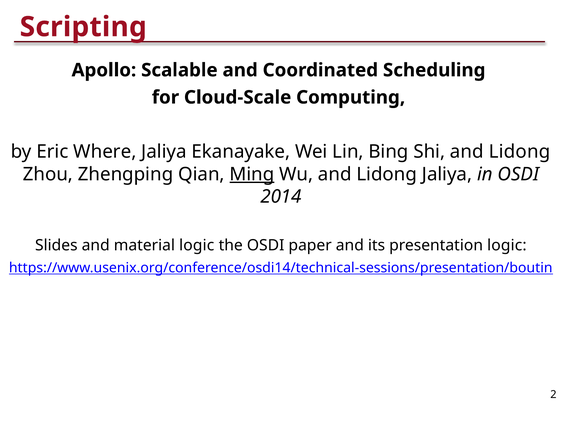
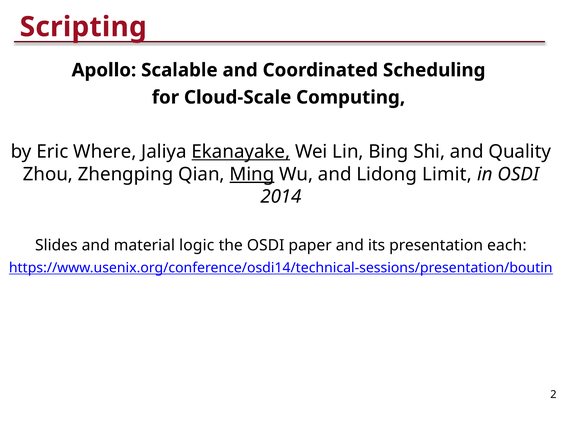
Ekanayake underline: none -> present (241, 152)
Shi and Lidong: Lidong -> Quality (520, 152)
Lidong Jaliya: Jaliya -> Limit (447, 174)
presentation logic: logic -> each (507, 245)
